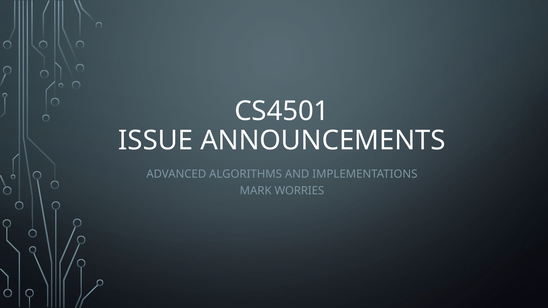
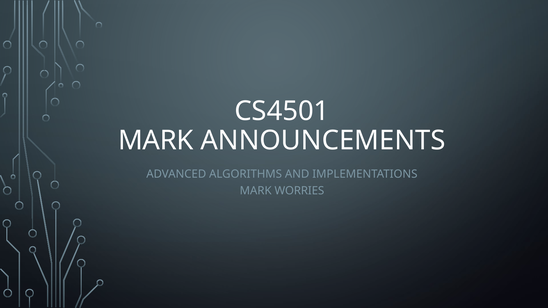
ISSUE: ISSUE -> MARK (156, 141)
